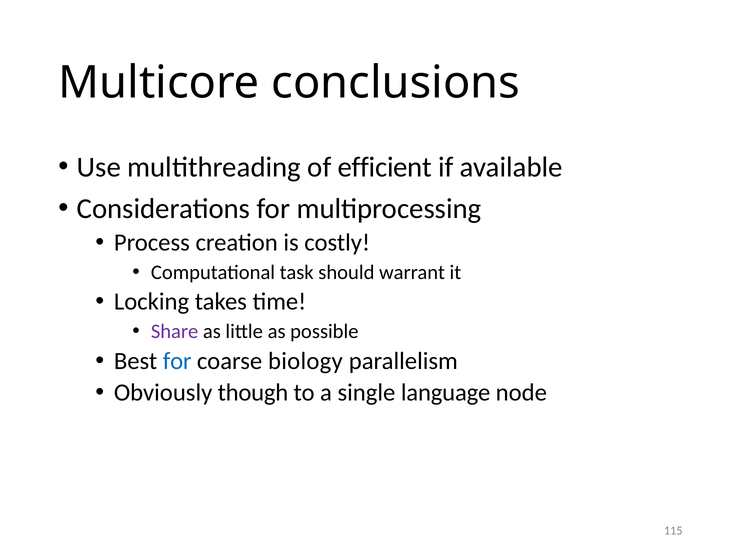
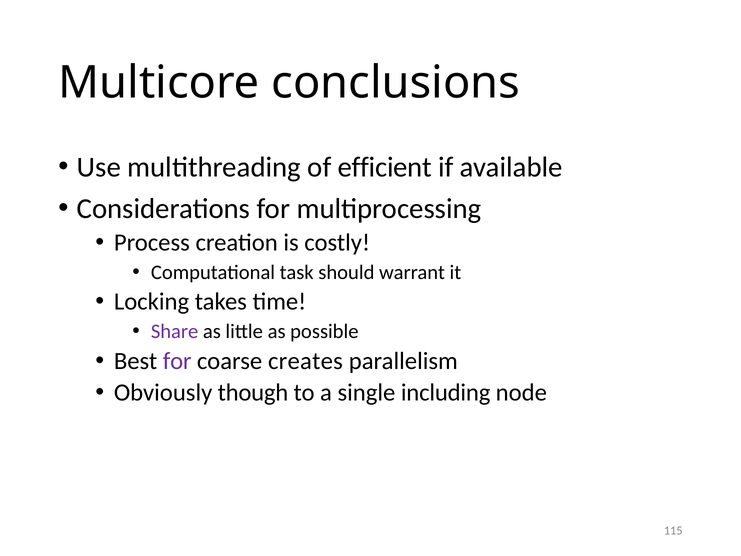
for colour: blue -> purple (177, 361)
biology: biology -> creates (305, 361)
language: language -> including (446, 393)
